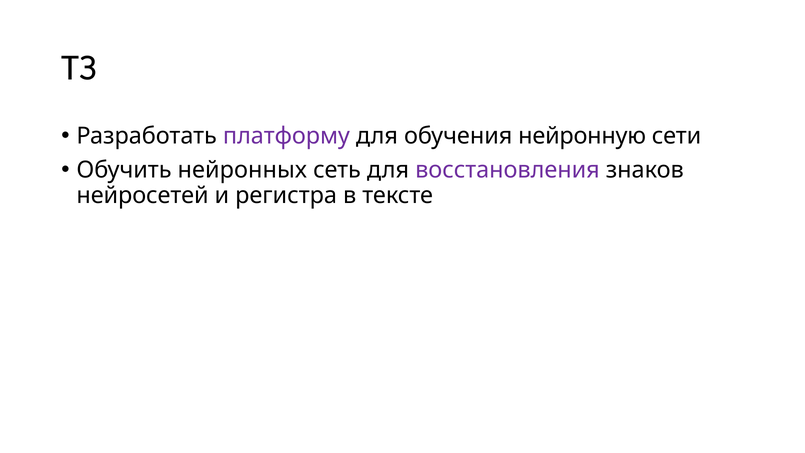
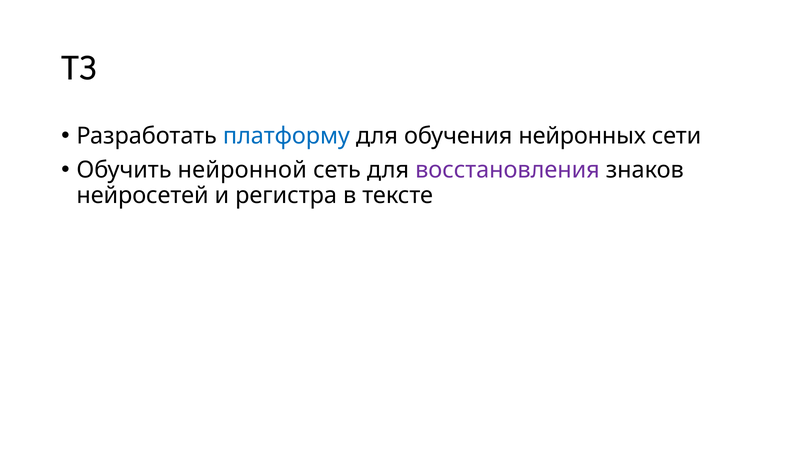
платформу colour: purple -> blue (286, 136)
нейронную: нейронную -> нейронных (582, 136)
нейронных: нейронных -> нейронной (242, 170)
